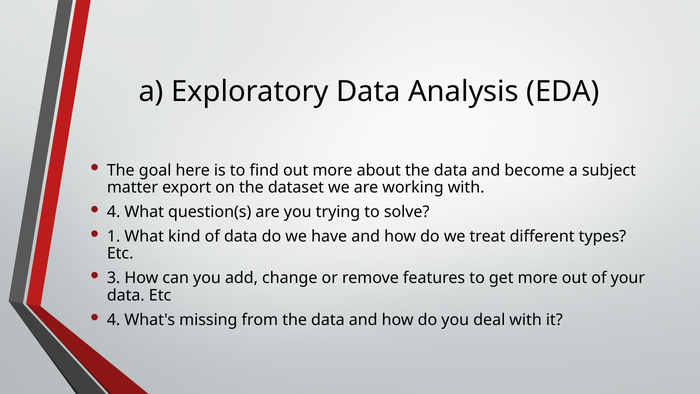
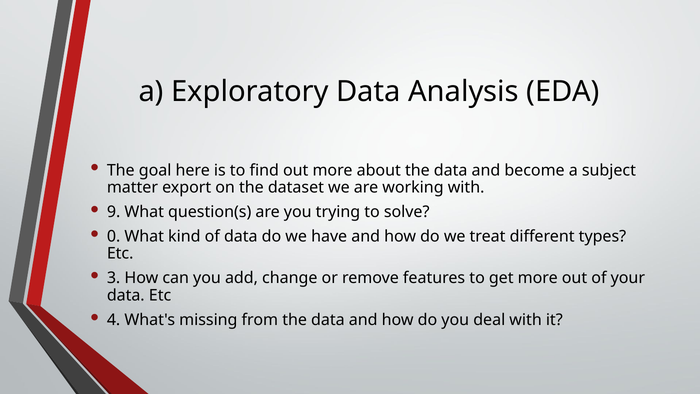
4: 4 -> 9 (114, 212)
1: 1 -> 0 (114, 236)
